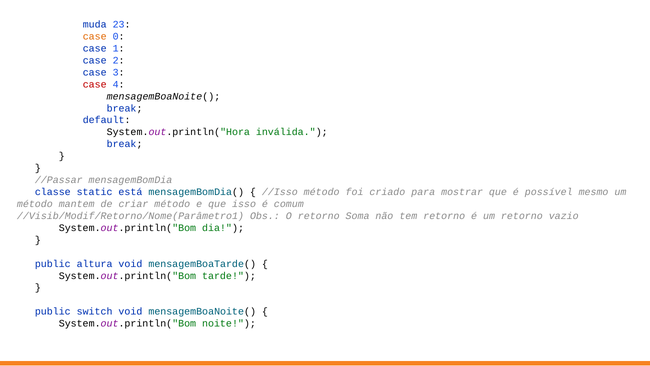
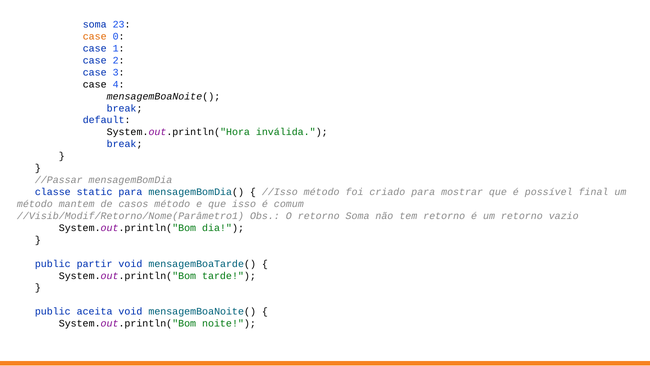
muda: muda -> soma (95, 24)
case colour: red -> black (95, 84)
static está: está -> para (130, 192)
mesmo: mesmo -> final (594, 192)
criar: criar -> casos (133, 204)
altura: altura -> partir (95, 264)
switch: switch -> aceita (95, 311)
